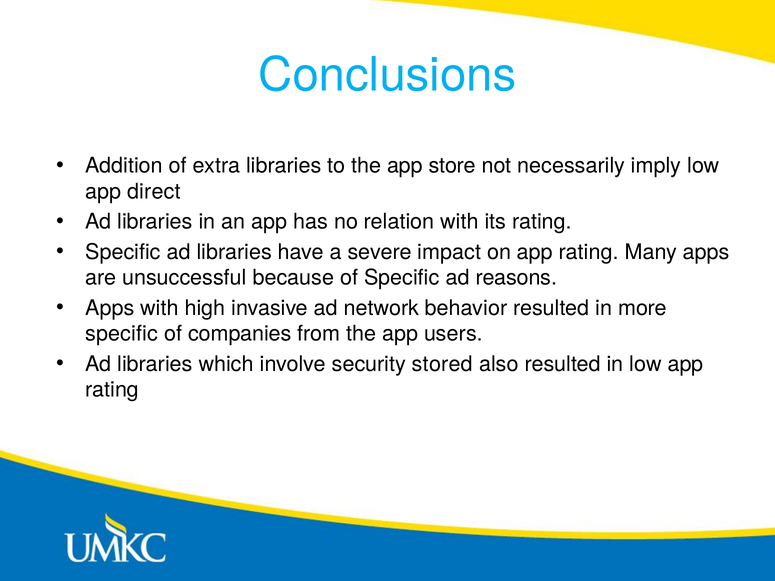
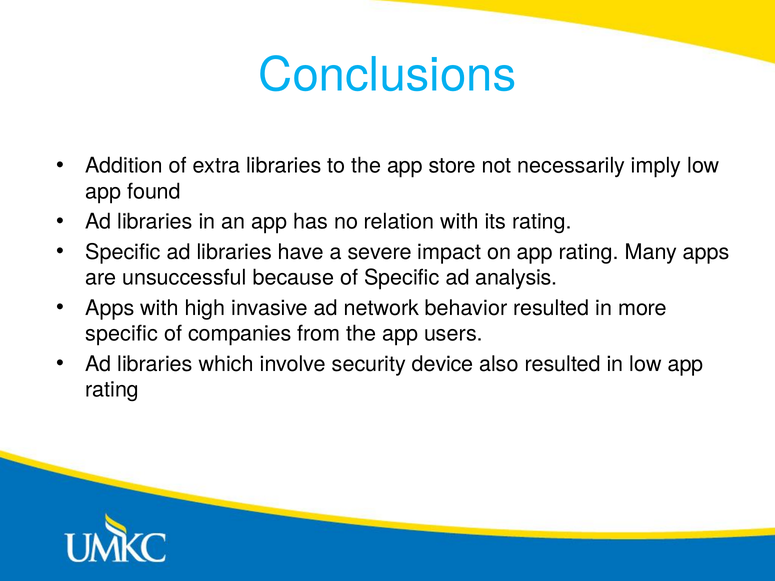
direct: direct -> found (154, 192)
reasons: reasons -> analysis (516, 278)
stored: stored -> device (443, 364)
